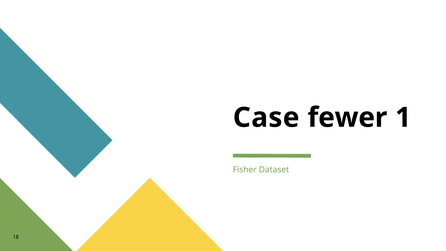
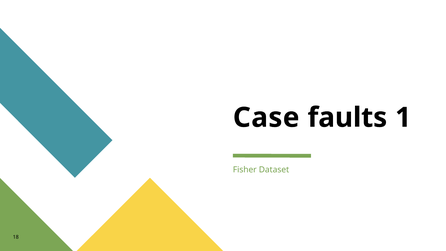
fewer: fewer -> faults (347, 118)
